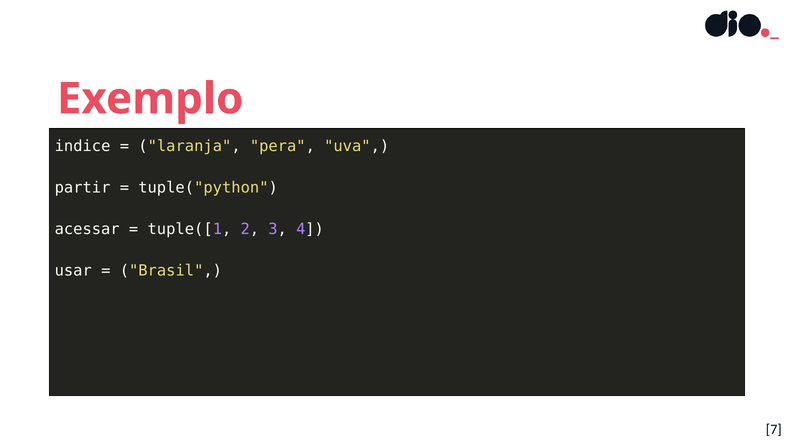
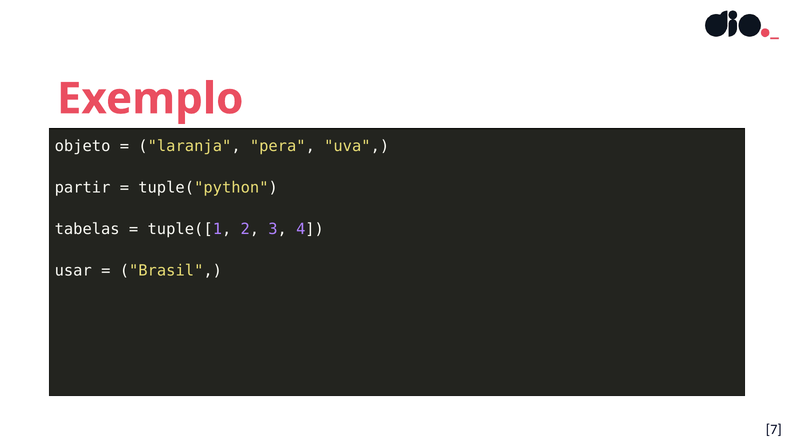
indice: indice -> objeto (83, 146)
acessar: acessar -> tabelas (87, 229)
